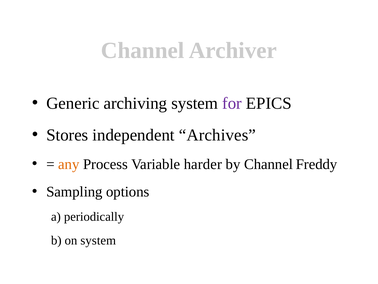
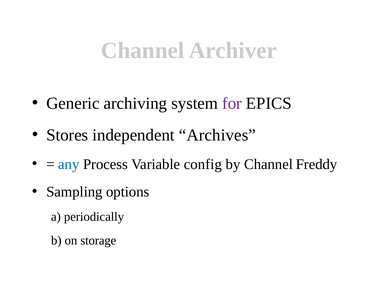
any colour: orange -> blue (69, 164)
harder: harder -> config (203, 164)
on system: system -> storage (98, 240)
